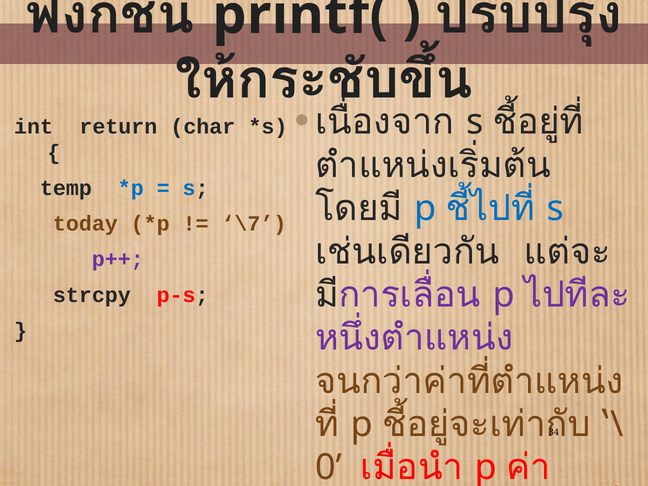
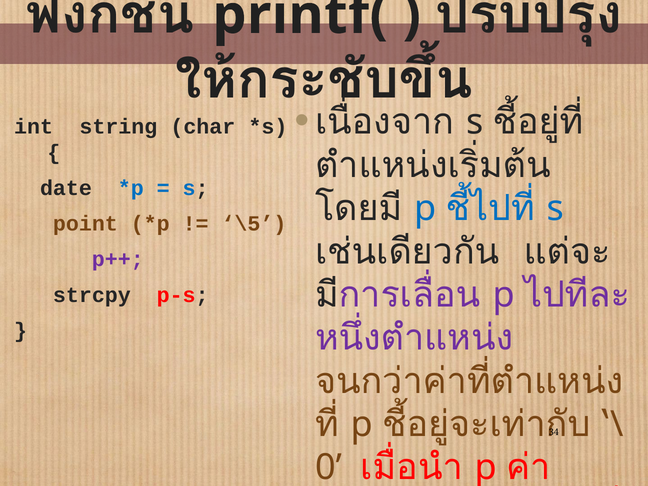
return: return -> string (118, 127)
temp: temp -> date (66, 188)
today: today -> point (85, 224)
\7: \7 -> \5 (254, 224)
